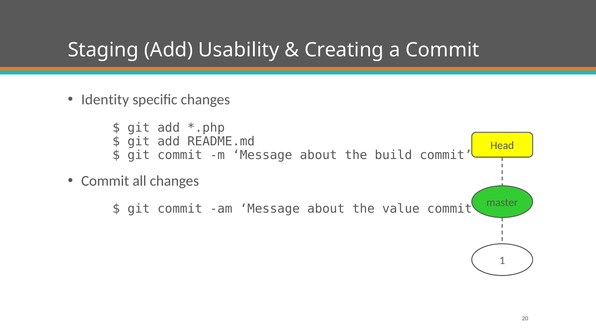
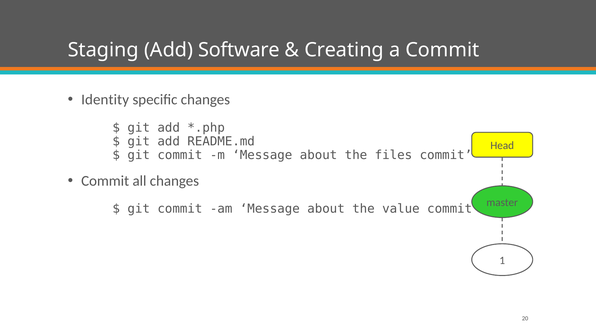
Usability: Usability -> Software (239, 50)
build: build -> files (393, 155)
